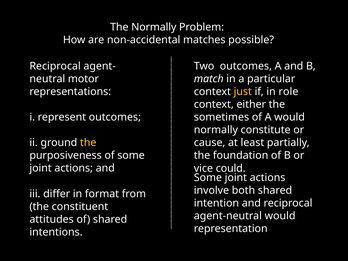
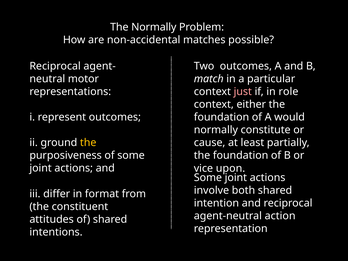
just colour: yellow -> pink (243, 92)
sometimes: sometimes -> foundation (222, 117)
could: could -> upon (231, 168)
agent-neutral would: would -> action (280, 216)
